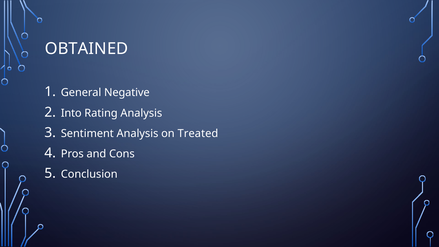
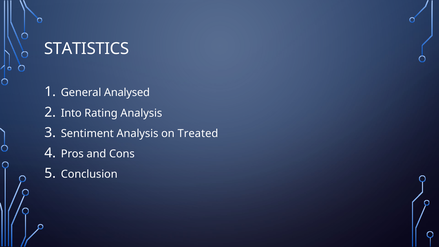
OBTAINED: OBTAINED -> STATISTICS (87, 49)
Negative: Negative -> Analysed (127, 93)
